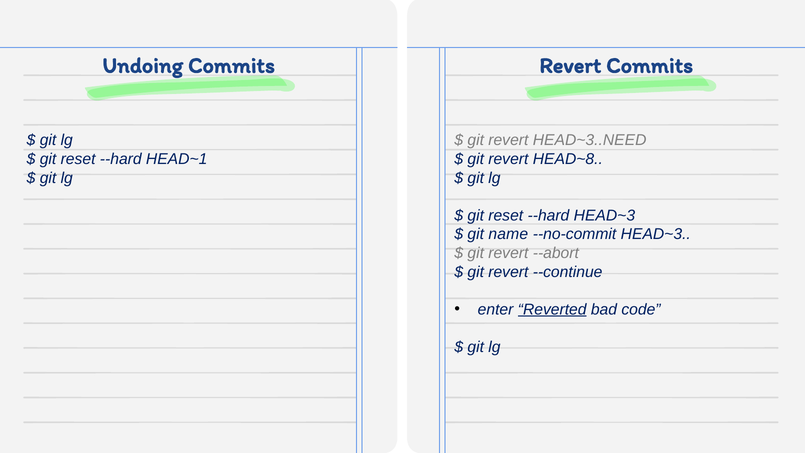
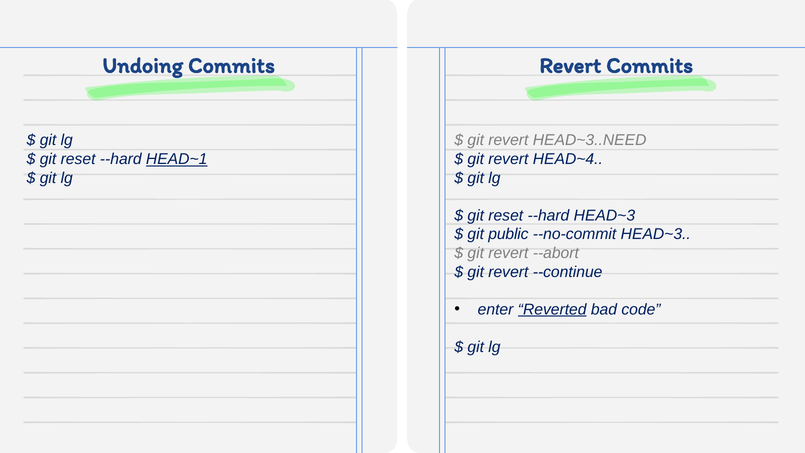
HEAD~1 underline: none -> present (177, 159)
HEAD~8: HEAD~8 -> HEAD~4 (568, 159)
name: name -> public (508, 234)
